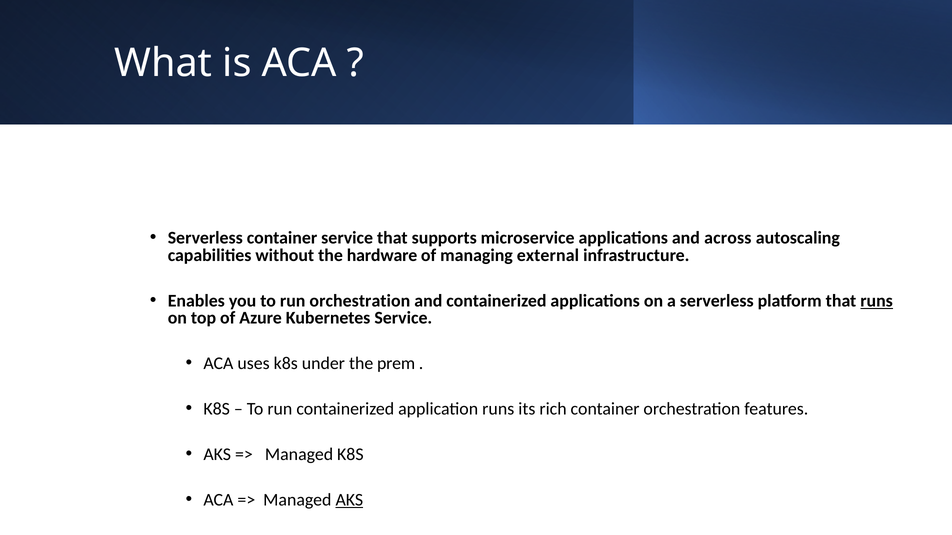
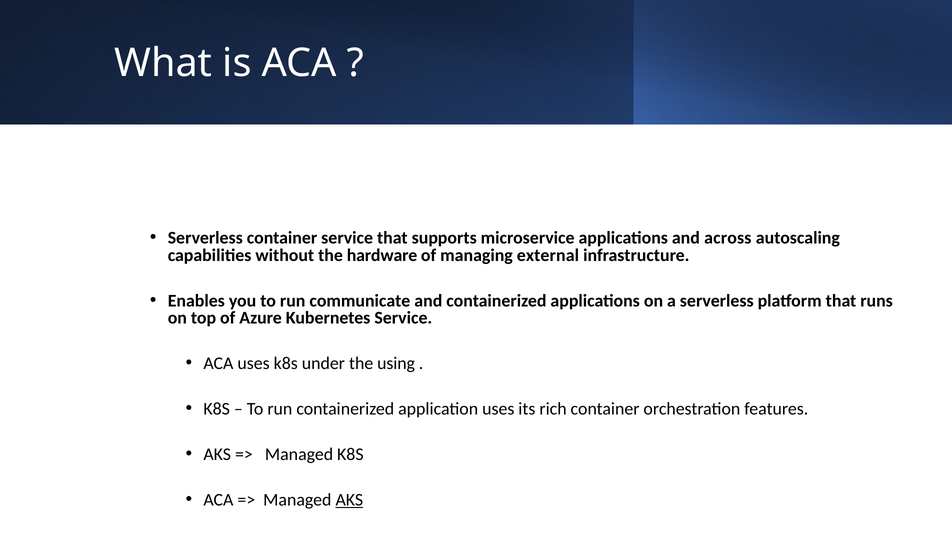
run orchestration: orchestration -> communicate (360, 301)
runs underline: present -> none (877, 301)
prem: prem -> using (396, 364)
application runs: runs -> uses (498, 409)
